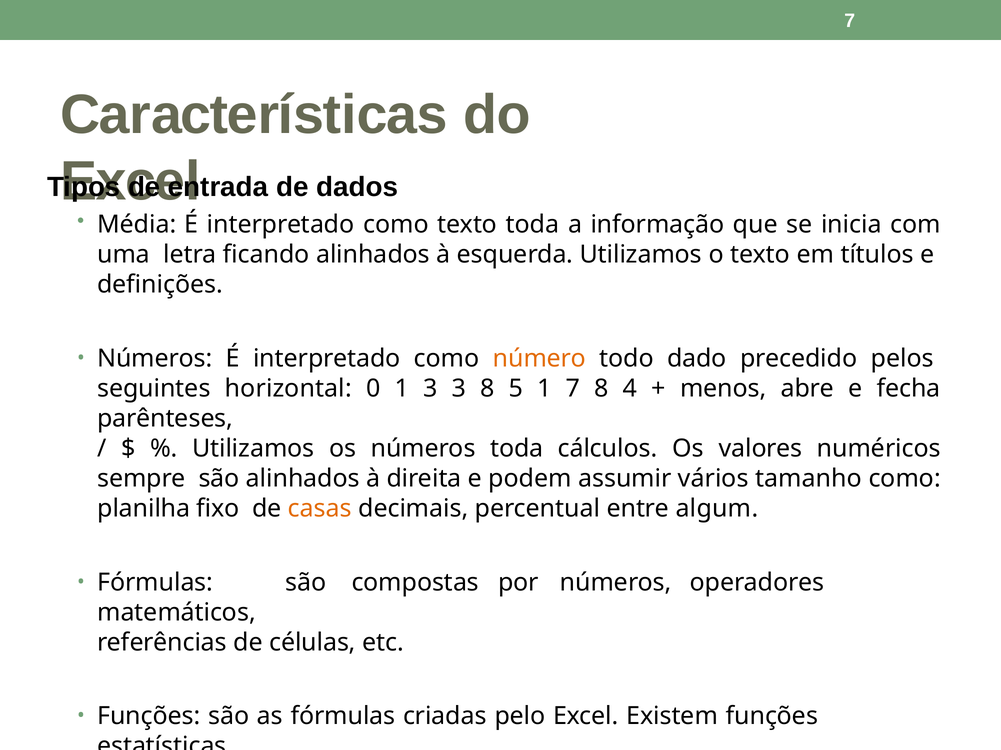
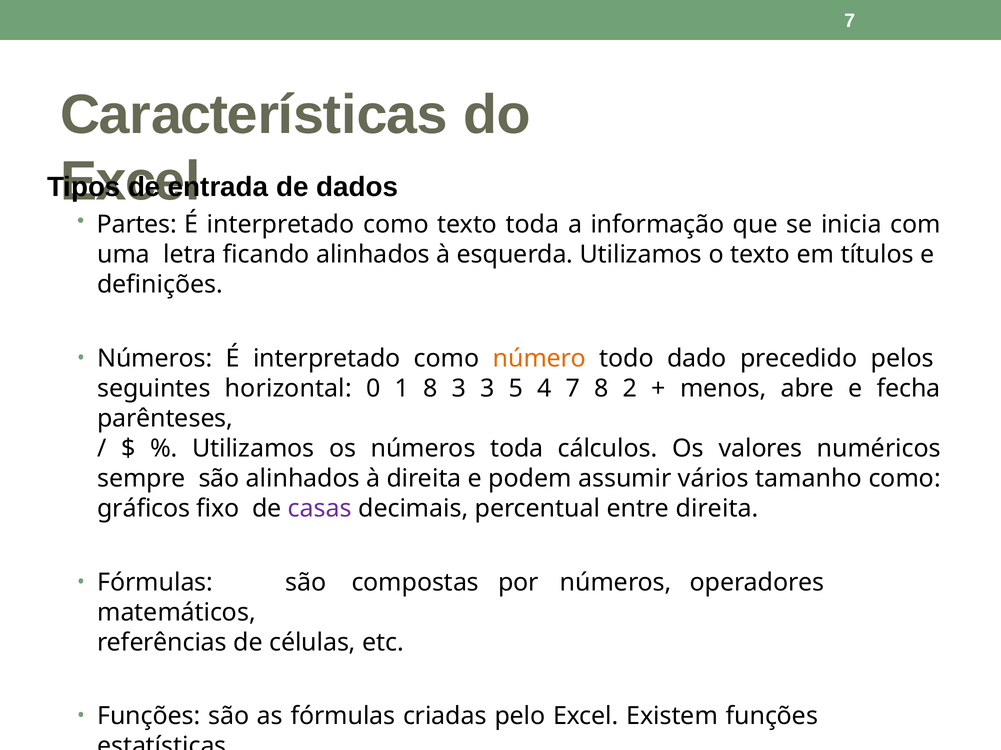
Média: Média -> Partes (137, 225)
1 3: 3 -> 8 (430, 389)
3 8: 8 -> 3 (487, 389)
5 1: 1 -> 4 (545, 389)
4: 4 -> 2 (630, 389)
planilha: planilha -> gráficos (144, 509)
casas colour: orange -> purple (320, 509)
entre algum: algum -> direita (717, 509)
